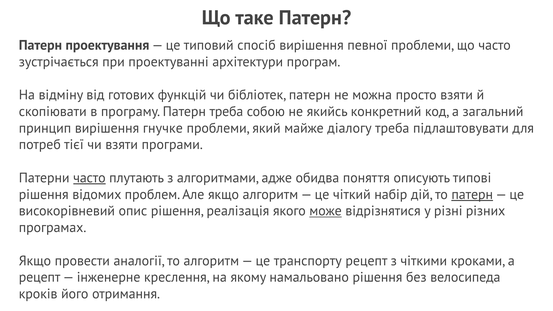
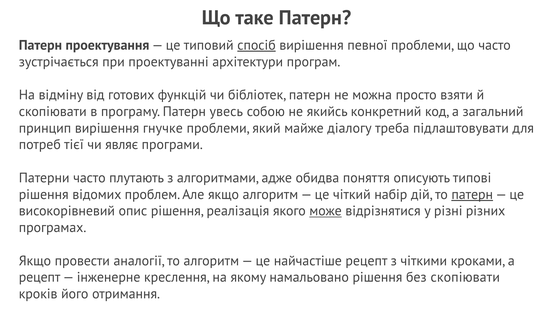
спосіб underline: none -> present (256, 45)
Патерн треба: треба -> увесь (226, 112)
чи взяти: взяти -> являє (122, 145)
часто underline: present -> none (89, 178)
транспорту: транспорту -> найчастіше (308, 261)
без велосипеда: велосипеда -> скопіювати (465, 277)
